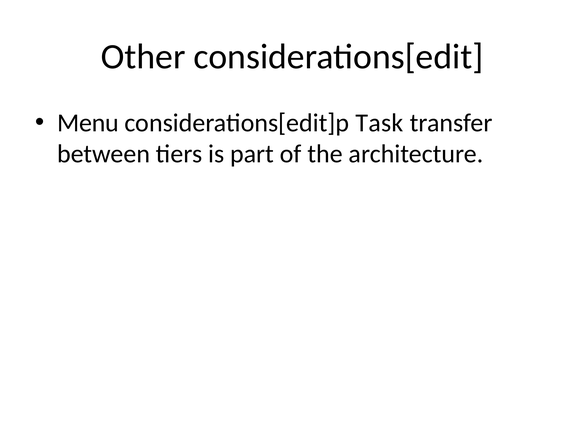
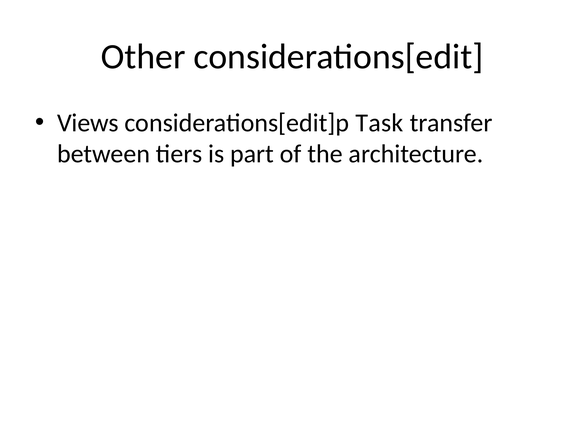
Menu: Menu -> Views (88, 123)
